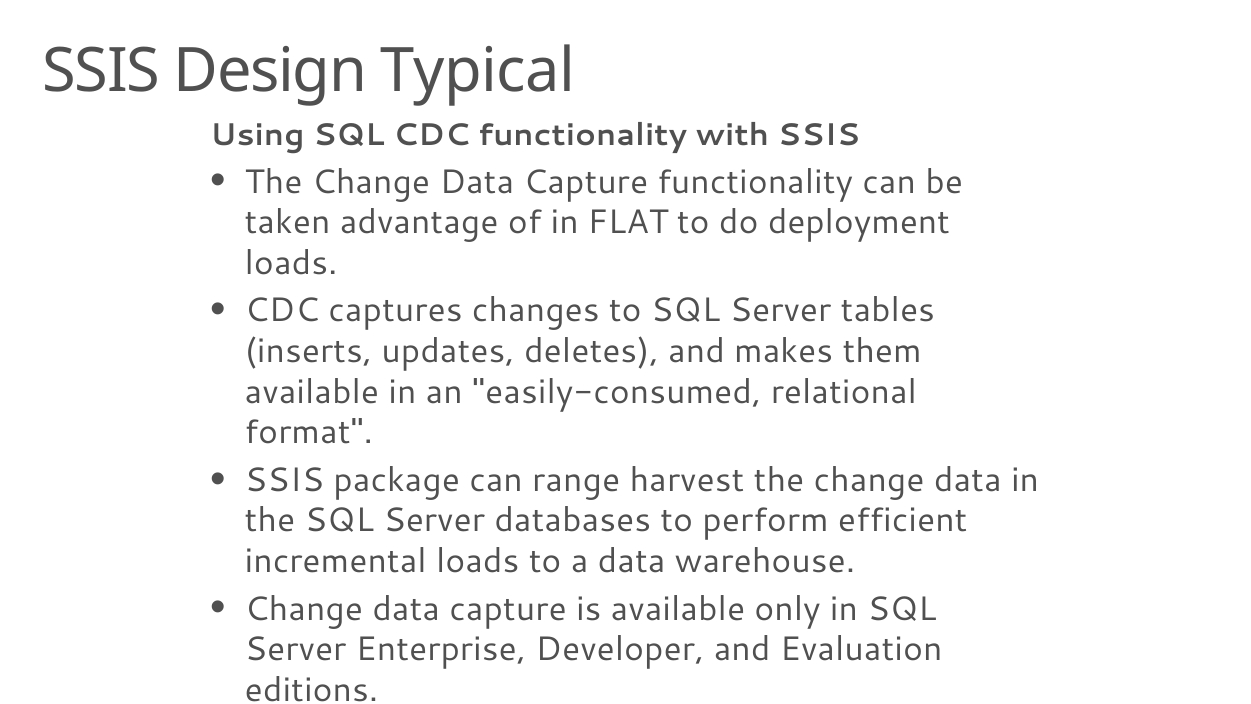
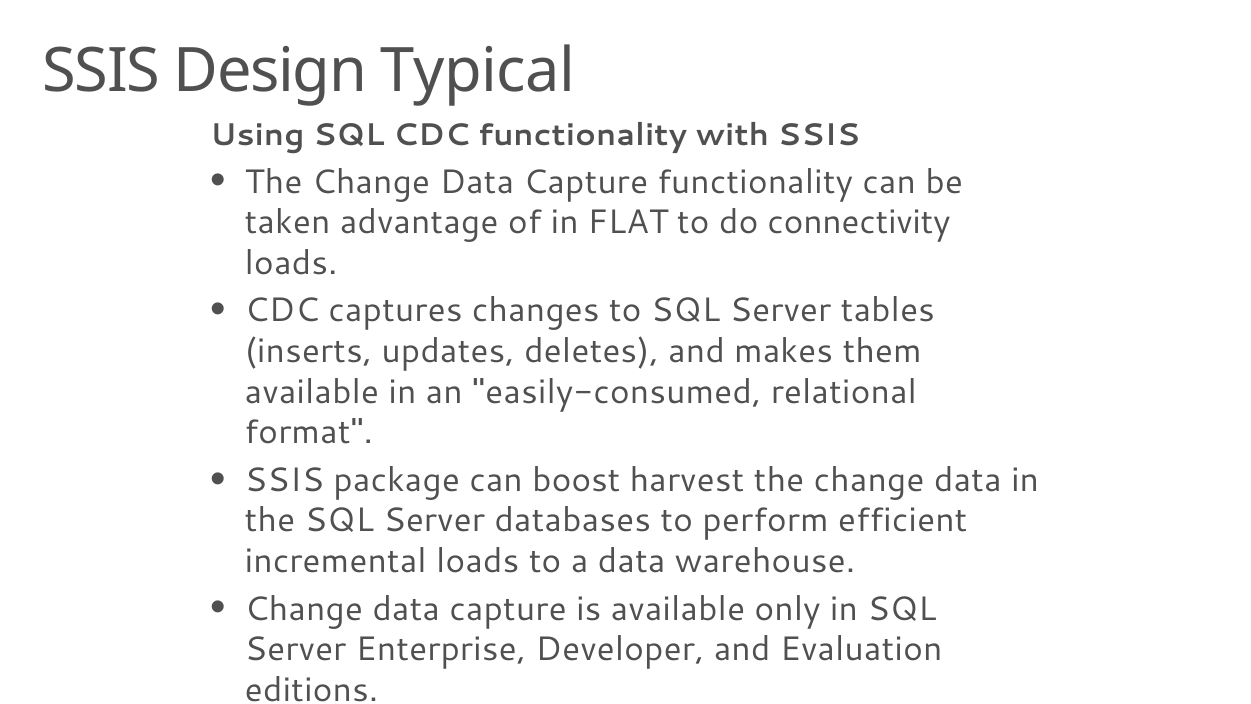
deployment: deployment -> connectivity (859, 223)
range: range -> boost (576, 480)
